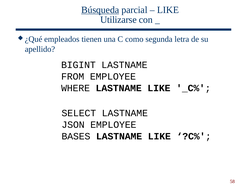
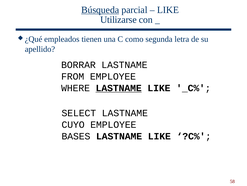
BIGINT: BIGINT -> BORRAR (78, 65)
LASTNAME underline: none -> present (119, 88)
JSON: JSON -> CUYO (73, 124)
